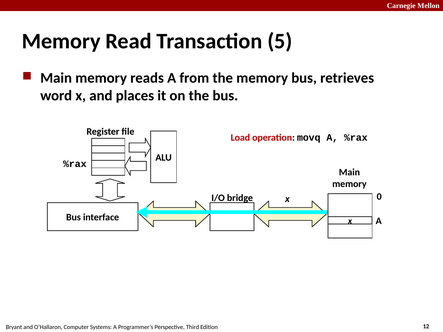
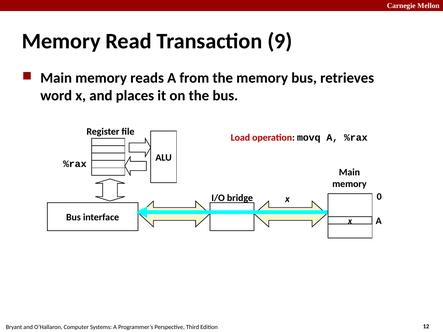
5: 5 -> 9 (280, 41)
